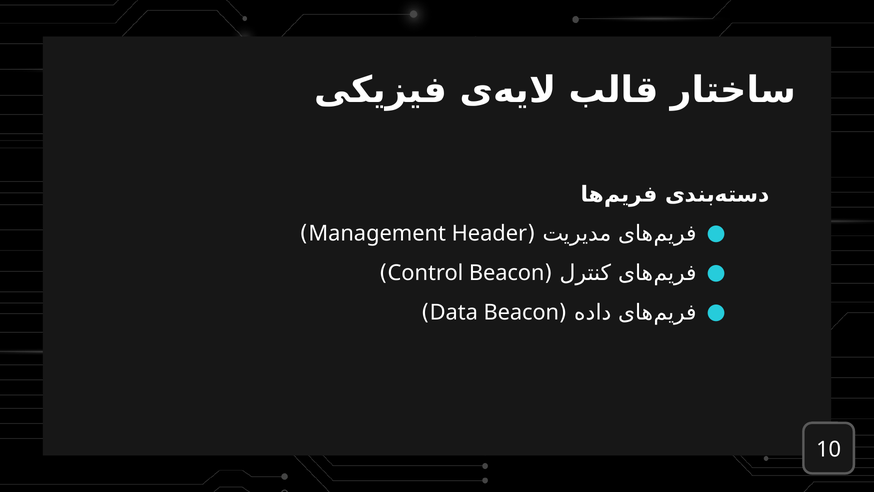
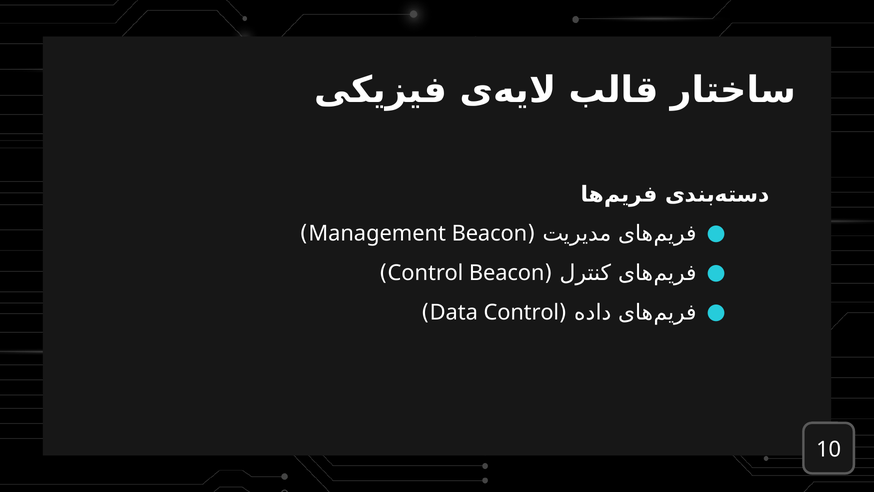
Management Header: Header -> Beacon (489, 233)
Data Beacon: Beacon -> Control (521, 312)
